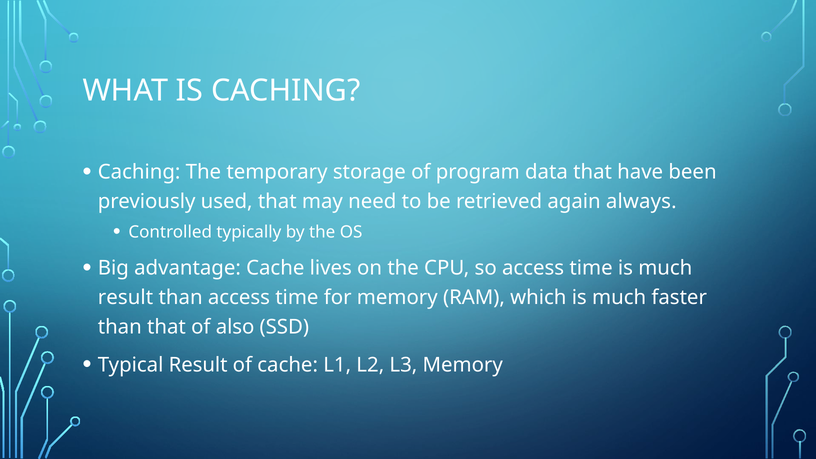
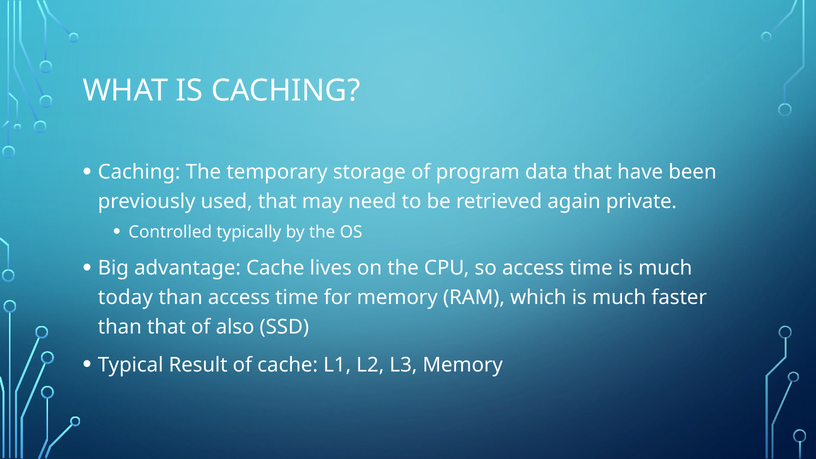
always: always -> private (641, 202)
result: result -> today (125, 298)
